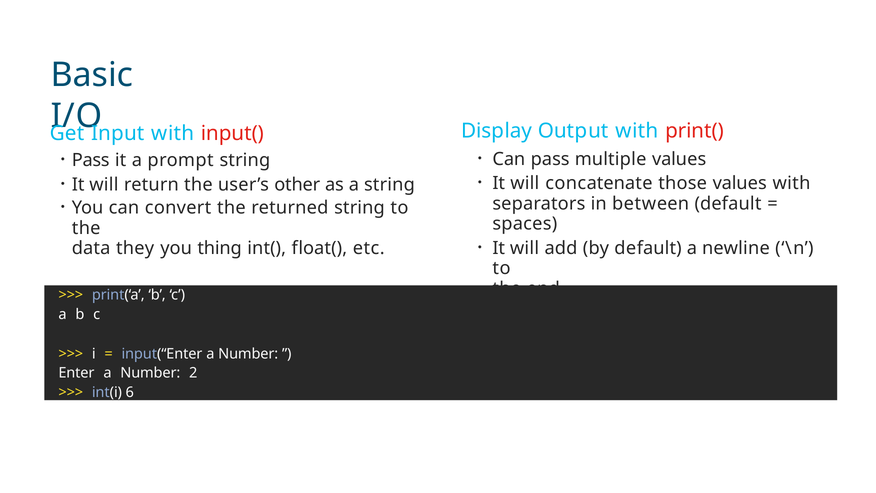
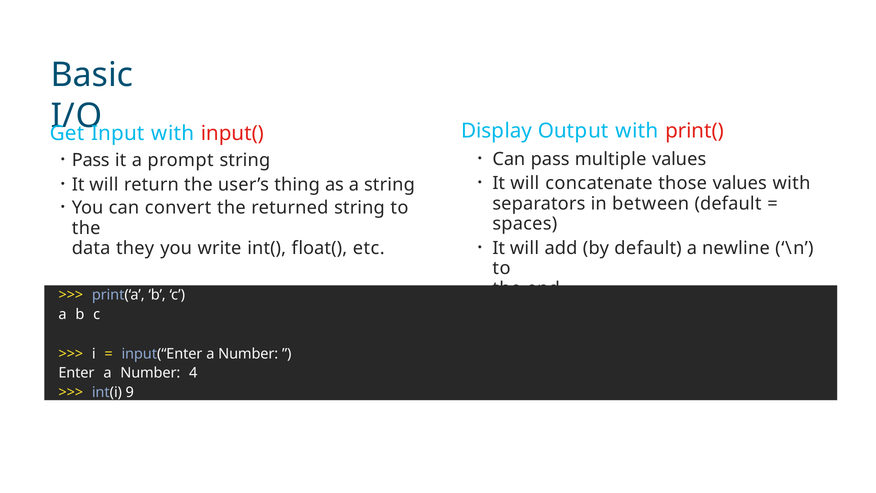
other: other -> thing (297, 185)
thing: thing -> write (219, 248)
2: 2 -> 4 (193, 373)
6: 6 -> 9 (130, 392)
